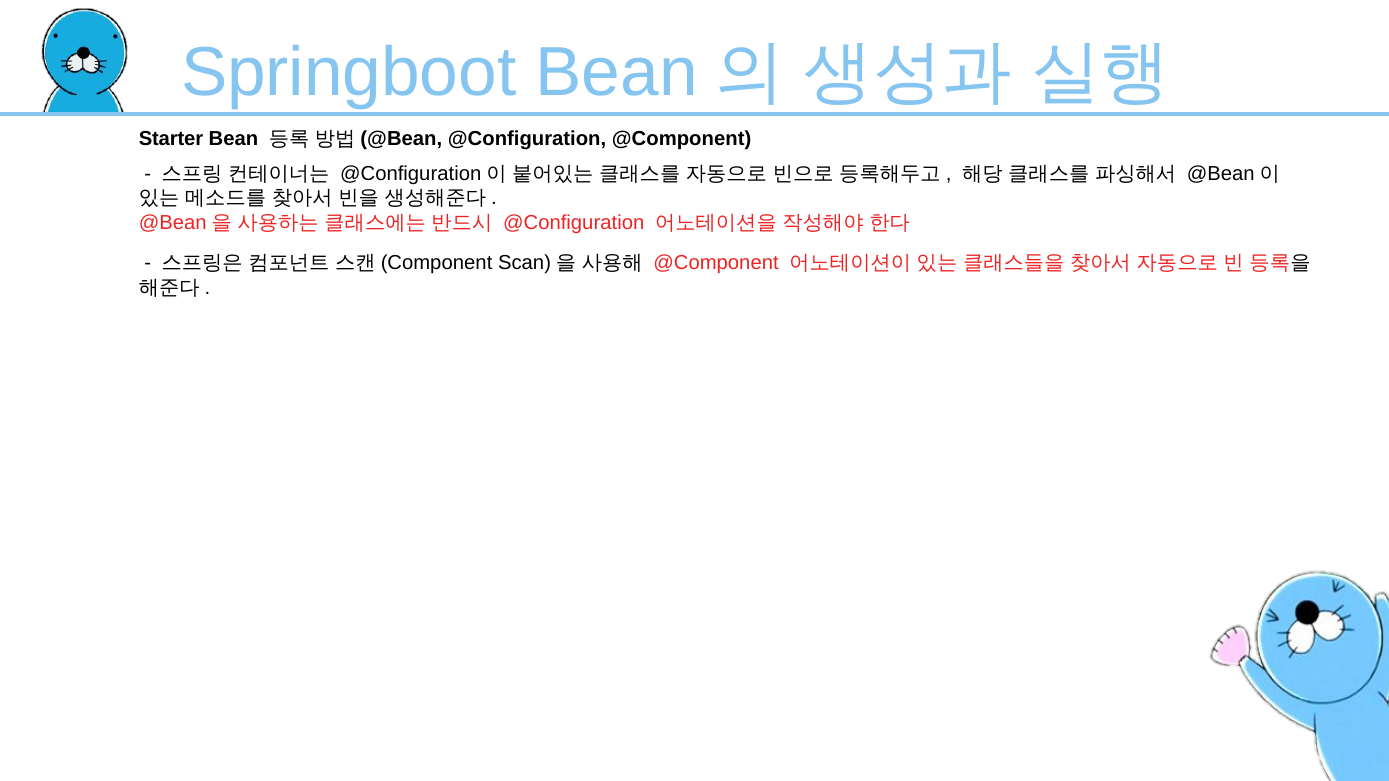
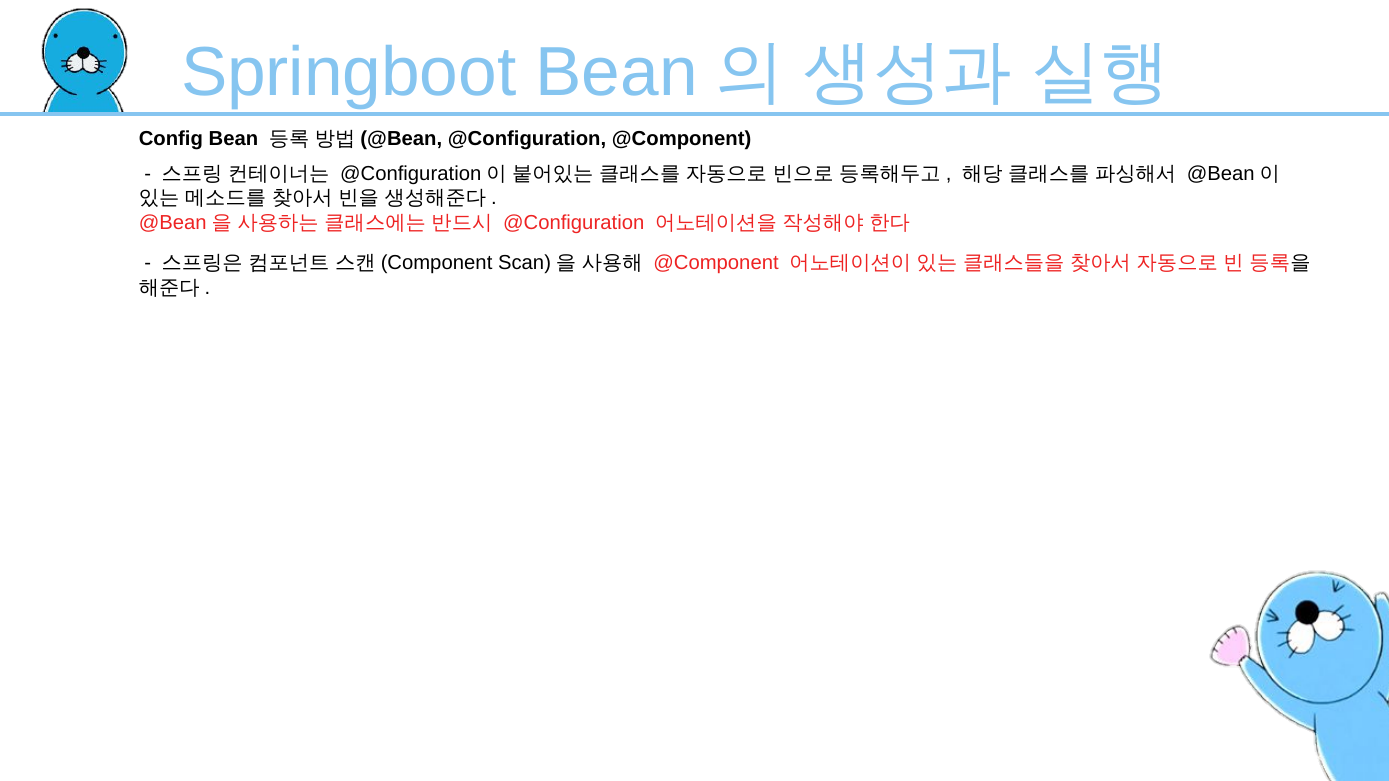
Starter: Starter -> Config (171, 139)
